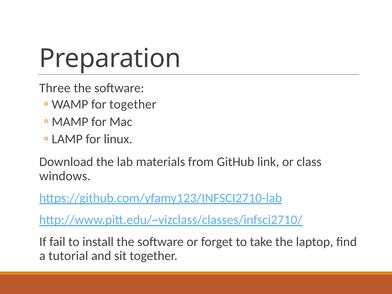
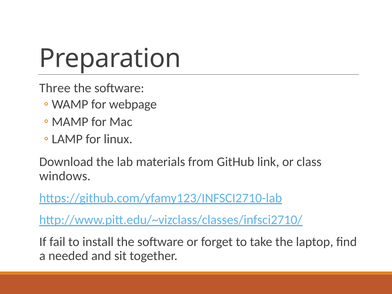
for together: together -> webpage (133, 104)
tutorial: tutorial -> needed (68, 256)
